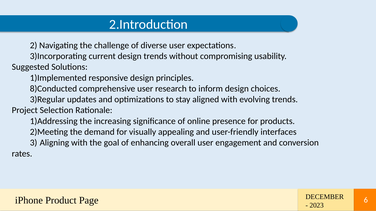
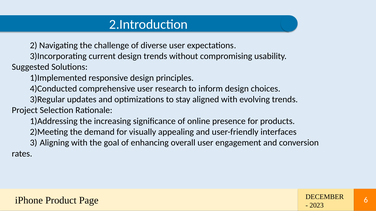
8)Conducted: 8)Conducted -> 4)Conducted (53, 89)
